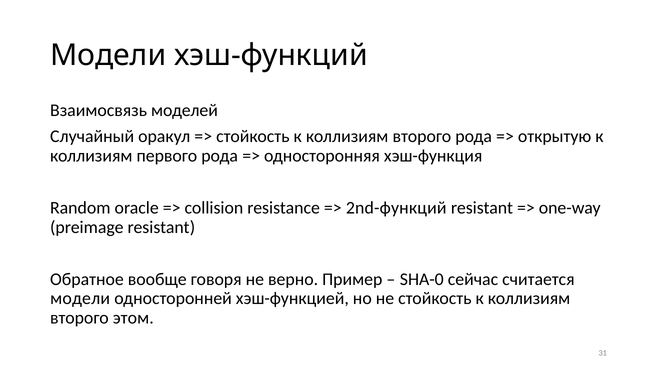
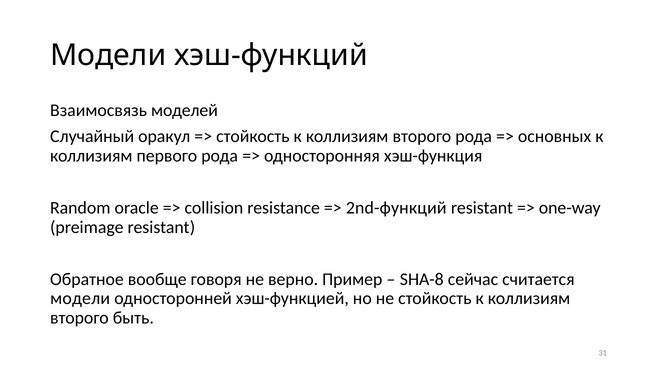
открытую: открытую -> основных (555, 136)
SHA-0: SHA-0 -> SHA-8 (422, 279)
этом: этом -> быть (133, 317)
